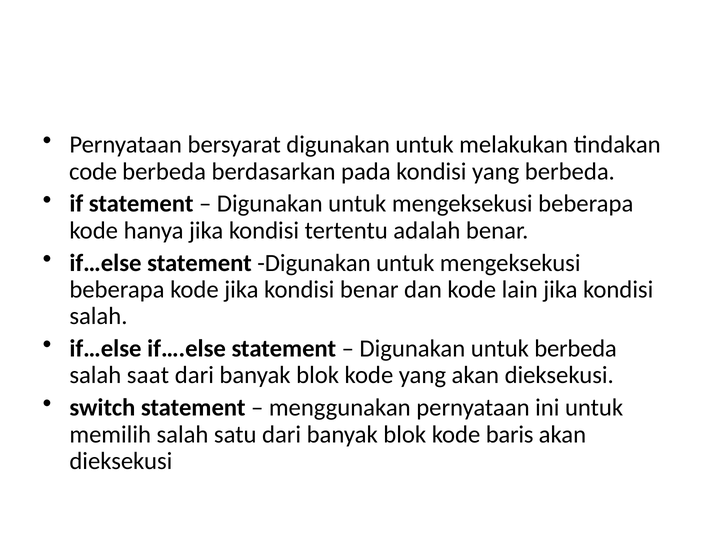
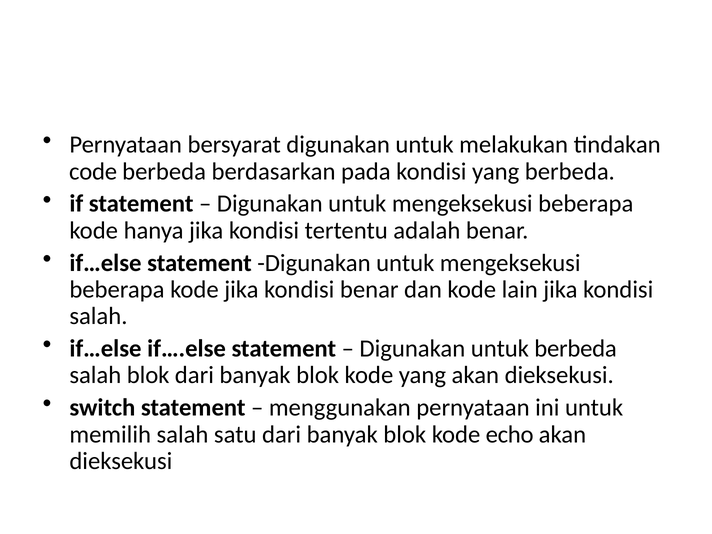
salah saat: saat -> blok (148, 375)
baris: baris -> echo (510, 434)
